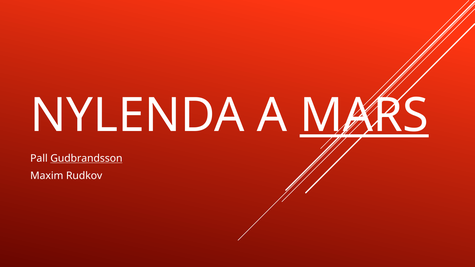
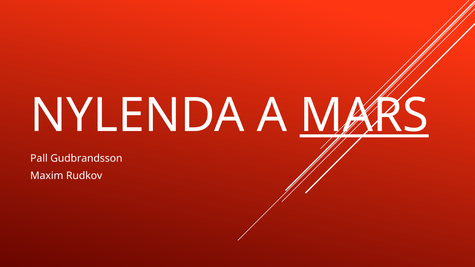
Gudbrandsson underline: present -> none (86, 158)
